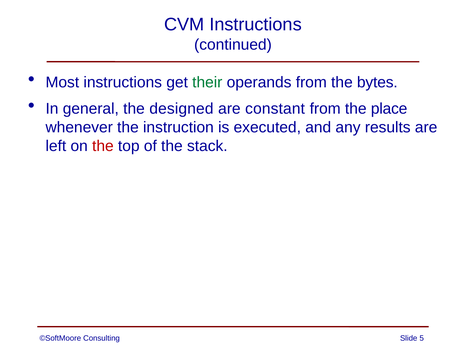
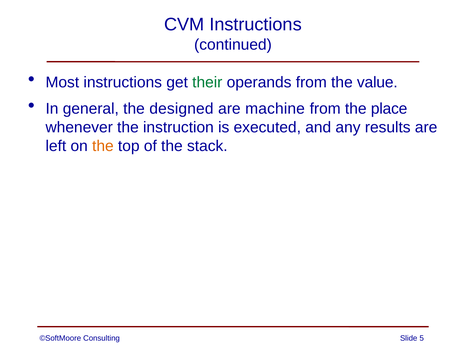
bytes: bytes -> value (377, 82)
constant: constant -> machine (275, 109)
the colour: red -> orange (103, 146)
